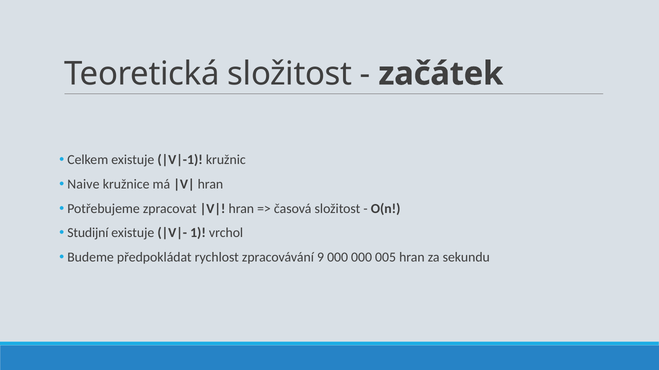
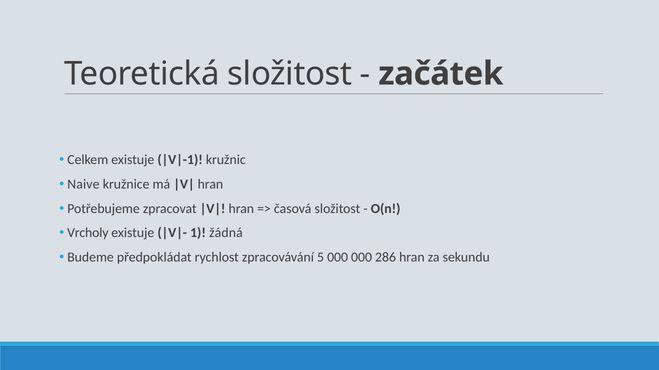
Studijní: Studijní -> Vrcholy (88, 233)
vrchol: vrchol -> žádná (226, 233)
9: 9 -> 5 (320, 258)
005: 005 -> 286 (386, 258)
